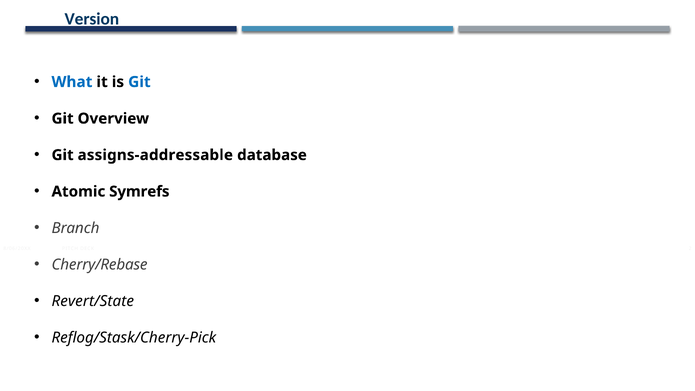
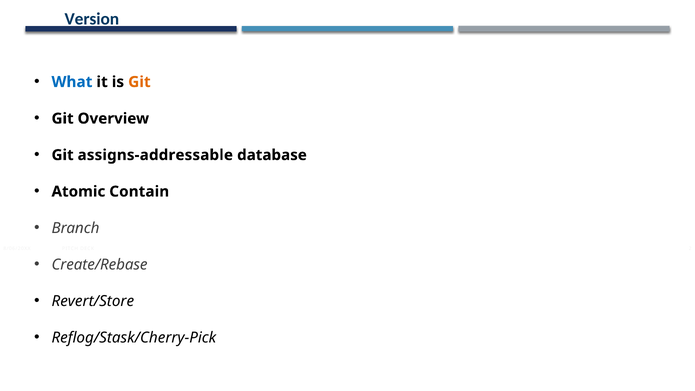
Git colour: blue -> orange (139, 82)
Symrefs: Symrefs -> Contain (139, 192)
Cherry/Rebase: Cherry/Rebase -> Create/Rebase (100, 265)
Revert/State: Revert/State -> Revert/Store (93, 301)
